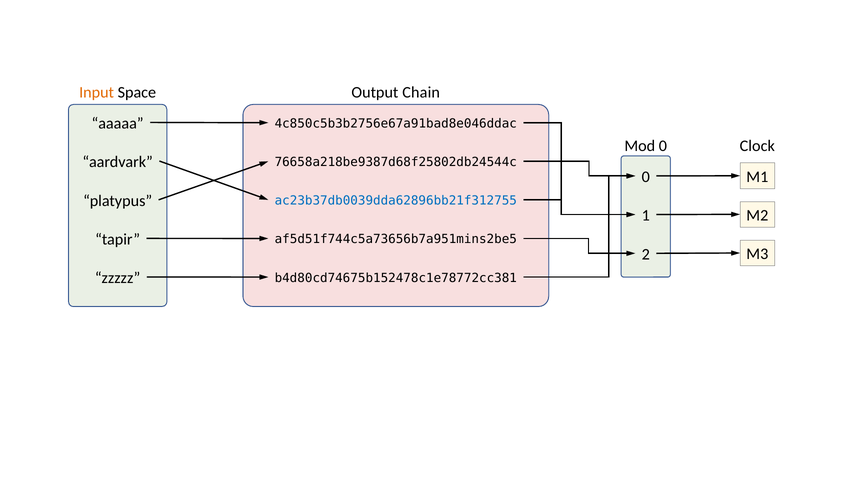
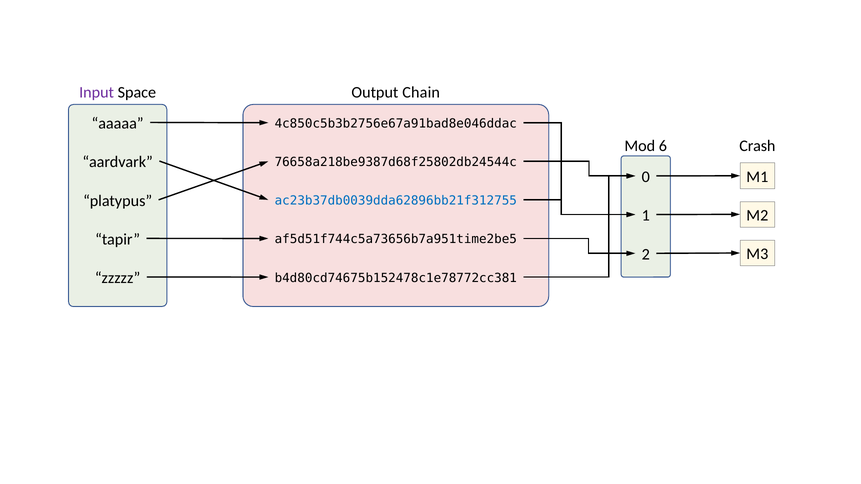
Input colour: orange -> purple (97, 92)
Mod 0: 0 -> 6 (663, 146)
Clock: Clock -> Crash (757, 146)
af5d51f744c5a73656b7a951mins2be5: af5d51f744c5a73656b7a951mins2be5 -> af5d51f744c5a73656b7a951time2be5 (396, 240)
